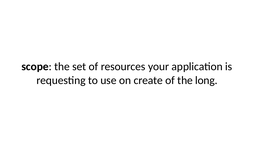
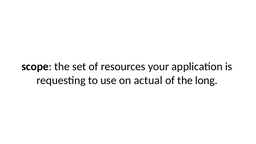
create: create -> actual (148, 80)
